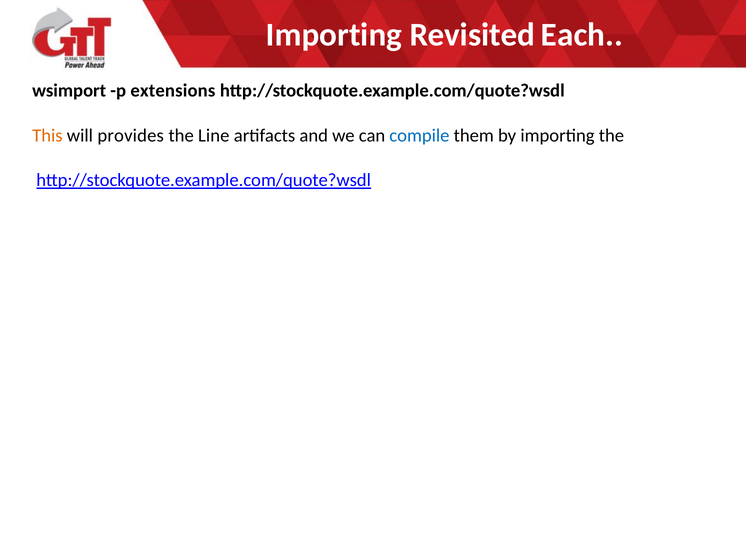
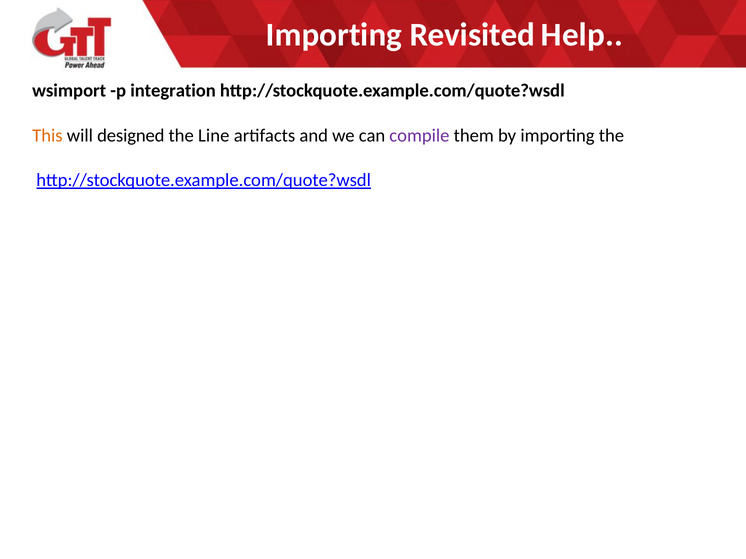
Each: Each -> Help (582, 35)
extensions: extensions -> integration (173, 91)
provides: provides -> designed (131, 136)
compile colour: blue -> purple (419, 136)
